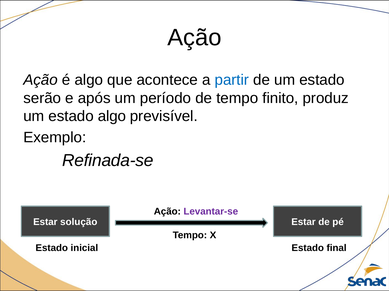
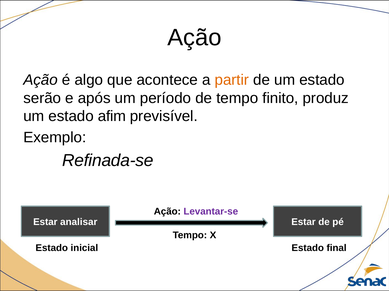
partir colour: blue -> orange (232, 80)
estado algo: algo -> afim (112, 116)
solução: solução -> analisar (79, 223)
